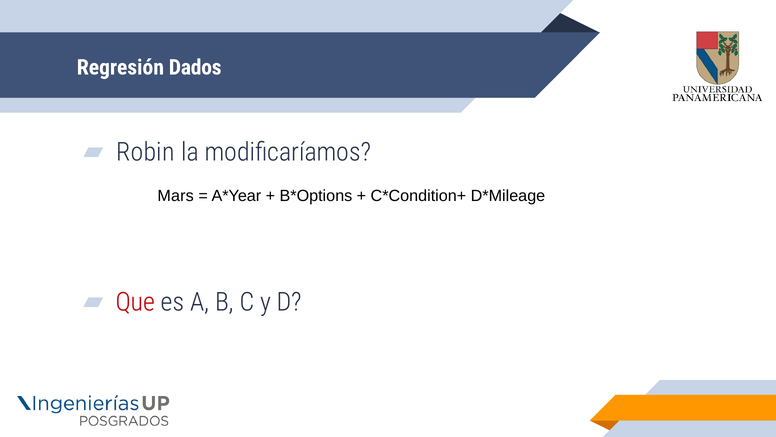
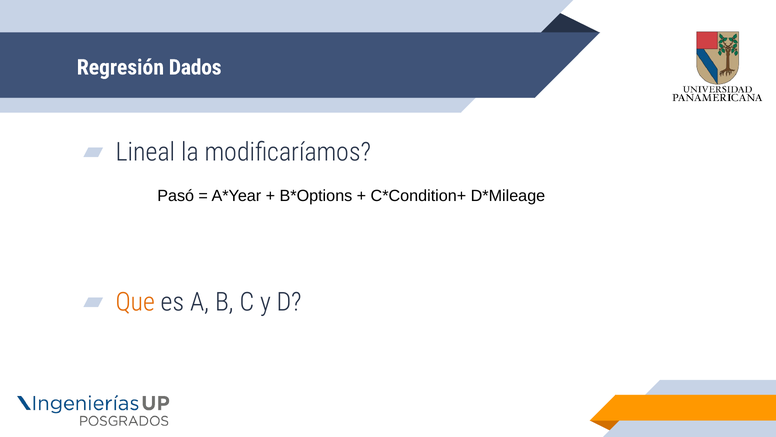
Robin: Robin -> Lineal (145, 152)
Mars: Mars -> Pasó (176, 196)
Que colour: red -> orange (135, 302)
